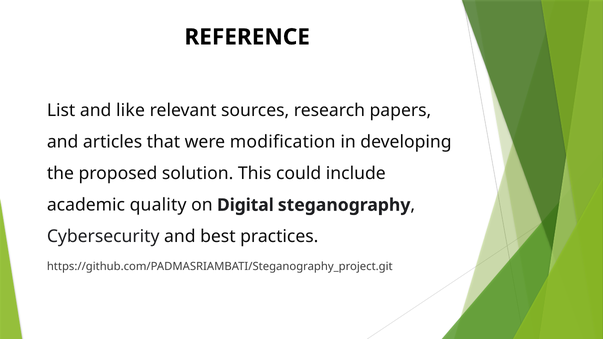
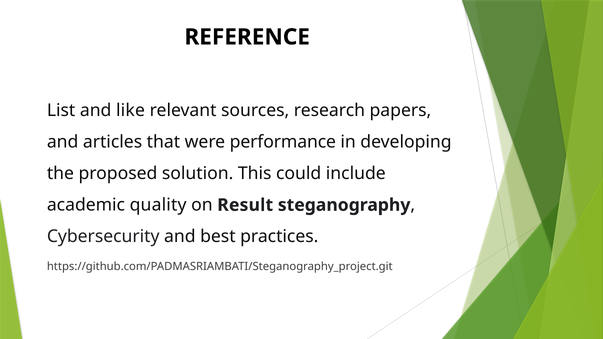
modification: modification -> performance (283, 142)
Digital: Digital -> Result (245, 205)
